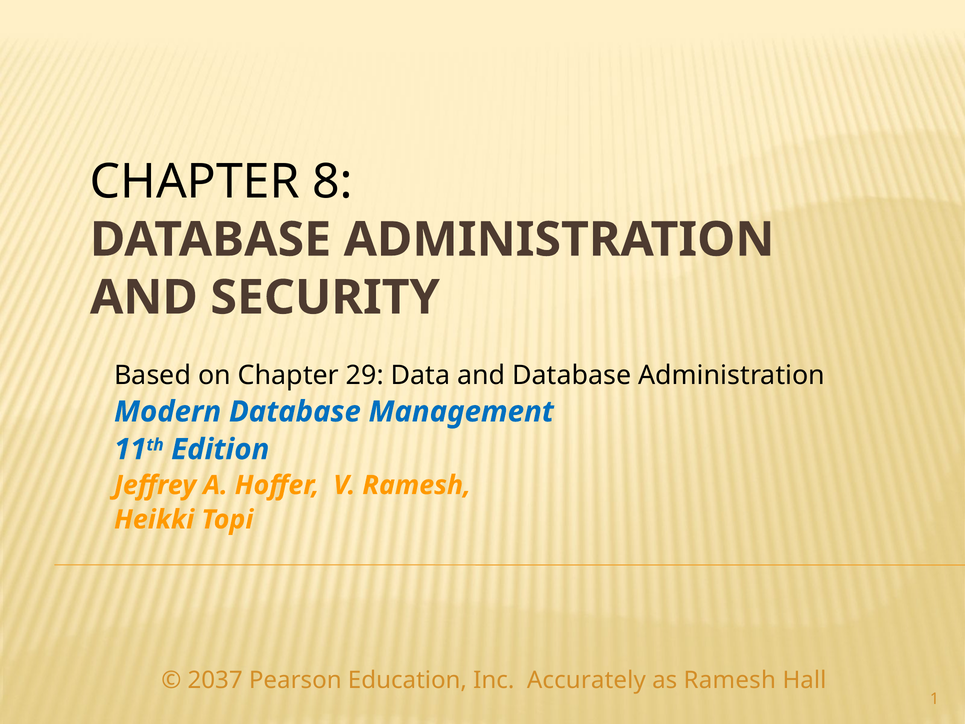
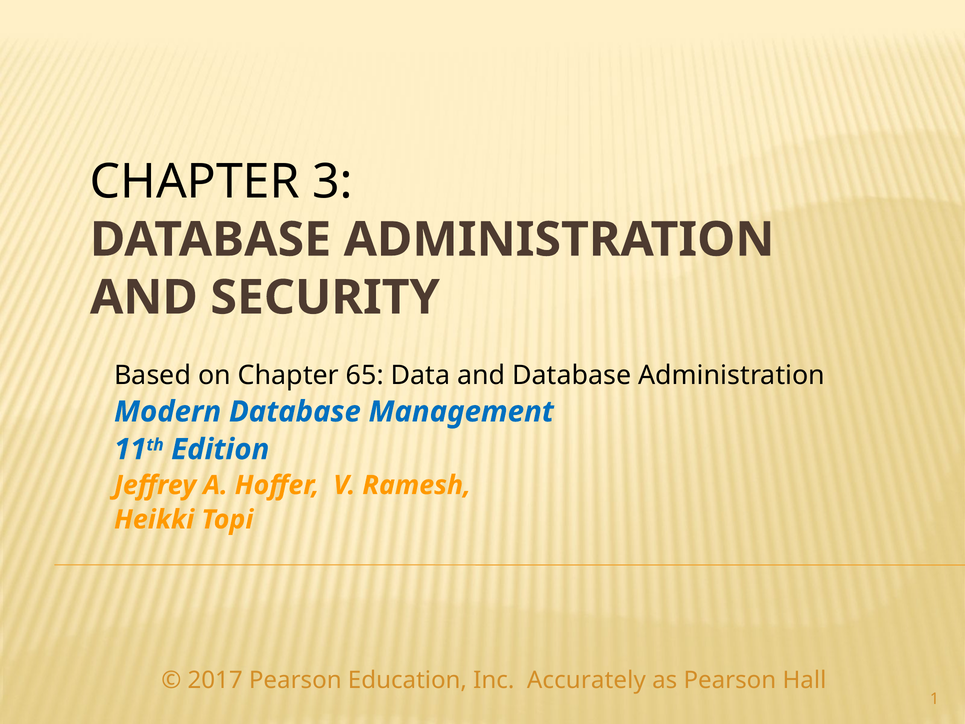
8: 8 -> 3 (332, 182)
29: 29 -> 65 (365, 375)
2037: 2037 -> 2017 (215, 680)
as Ramesh: Ramesh -> Pearson (730, 680)
